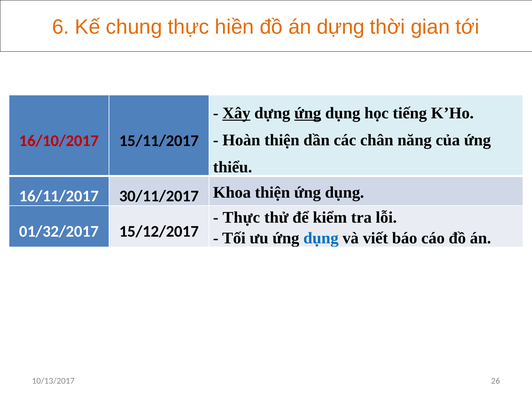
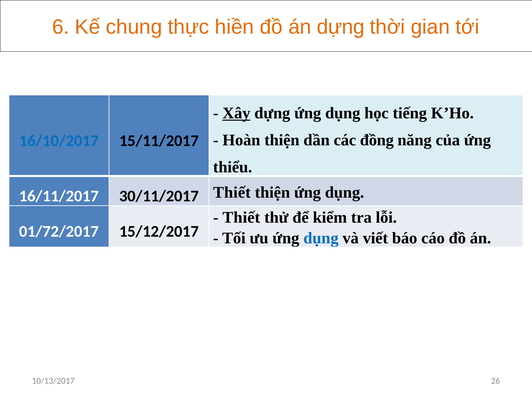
ứng underline: present -> none (308, 113)
chân: chân -> đồng (377, 140)
16/10/2017 colour: red -> blue (59, 141)
30/11/2017 Khoa: Khoa -> Thiết (232, 192)
Thực: Thực -> Thiết (241, 217)
01/32/2017: 01/32/2017 -> 01/72/2017 (59, 232)
